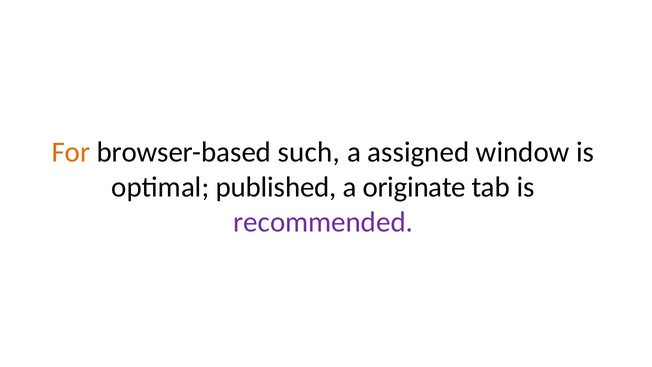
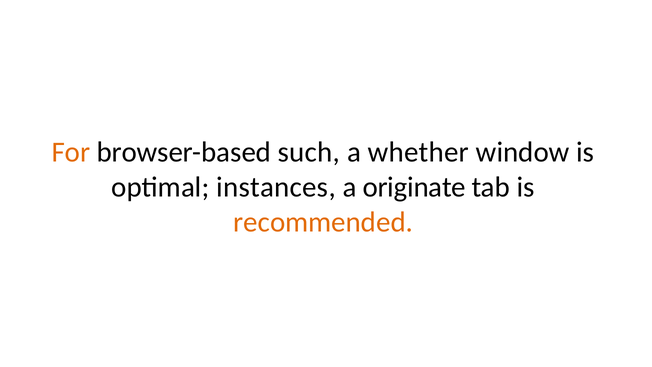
assigned: assigned -> whether (418, 152)
published: published -> instances (276, 187)
recommended colour: purple -> orange (323, 222)
